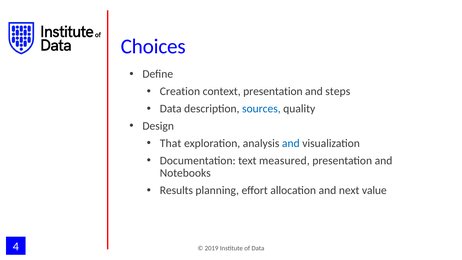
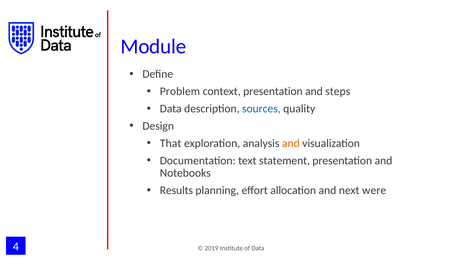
Choices: Choices -> Module (153, 46)
Creation: Creation -> Problem (180, 91)
and colour: blue -> orange (291, 143)
measured: measured -> statement (284, 160)
value: value -> were (374, 190)
